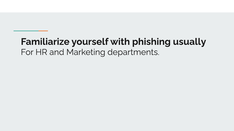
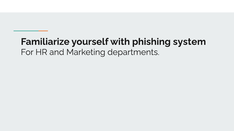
usually: usually -> system (189, 42)
